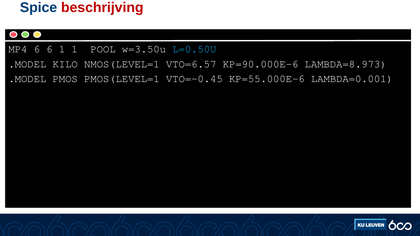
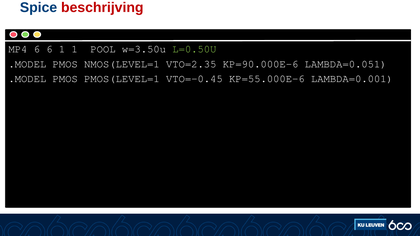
L=0.50U colour: light blue -> light green (194, 49)
KILO: KILO -> PMOS (65, 64)
VTO=6.57: VTO=6.57 -> VTO=2.35 (191, 64)
LAMBDA=8.973: LAMBDA=8.973 -> LAMBDA=0.051 (346, 64)
